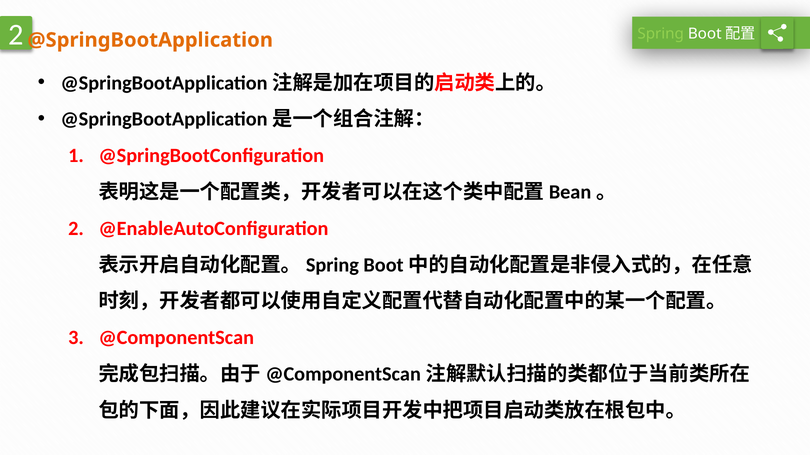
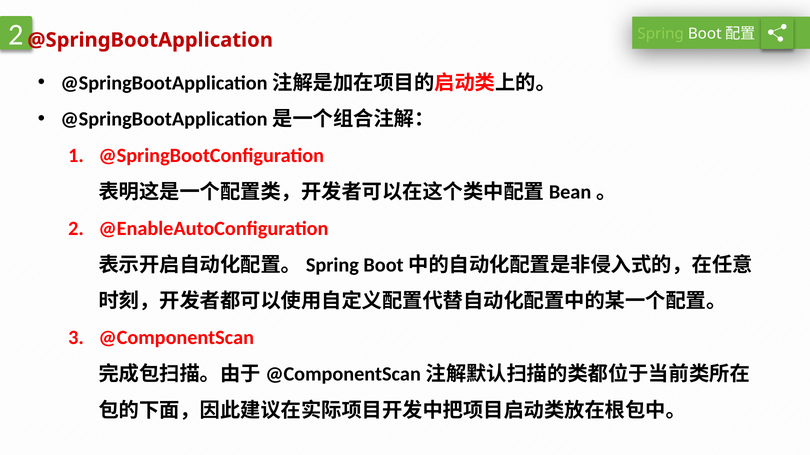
@SpringBootApplication colour: orange -> red (150, 40)
